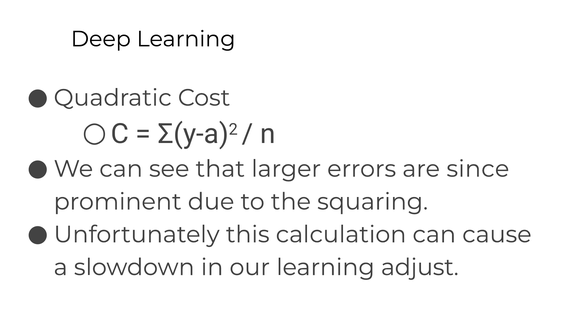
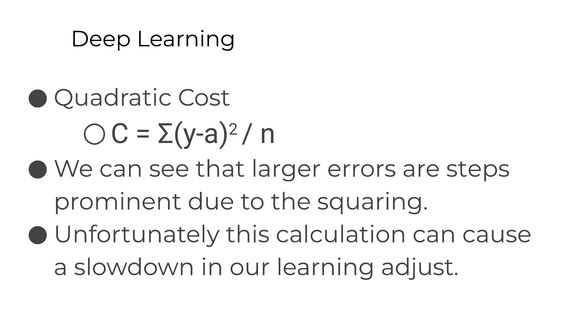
since: since -> steps (478, 169)
